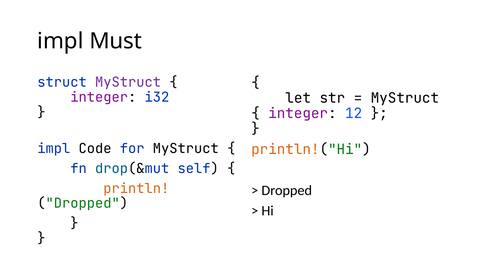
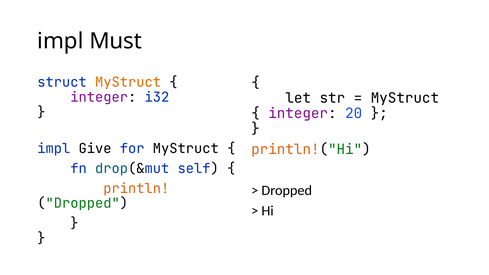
MyStruct colour: purple -> orange (128, 82)
12: 12 -> 20 (354, 113)
Code: Code -> Give (95, 149)
